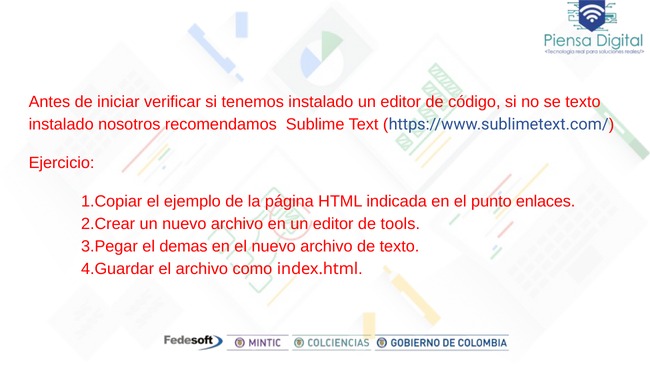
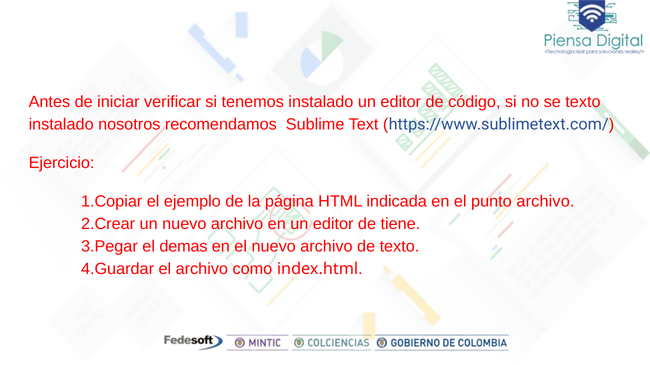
punto enlaces: enlaces -> archivo (545, 202)
tools: tools -> tiene (400, 224)
